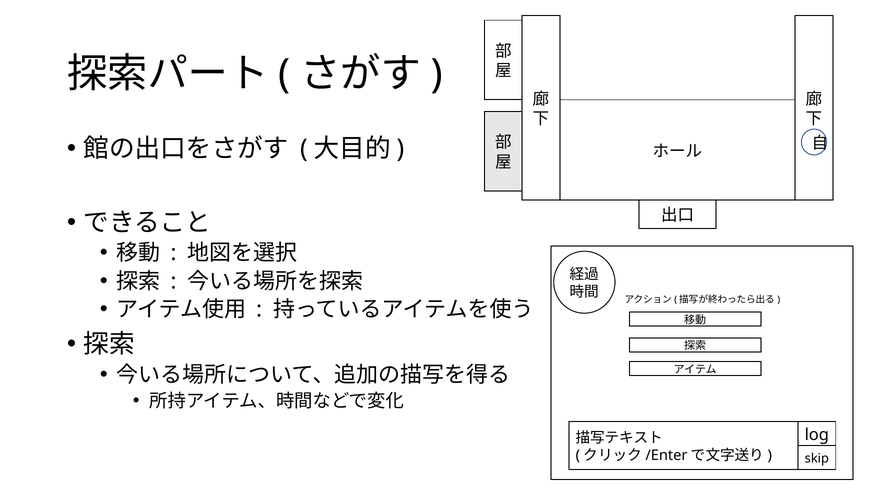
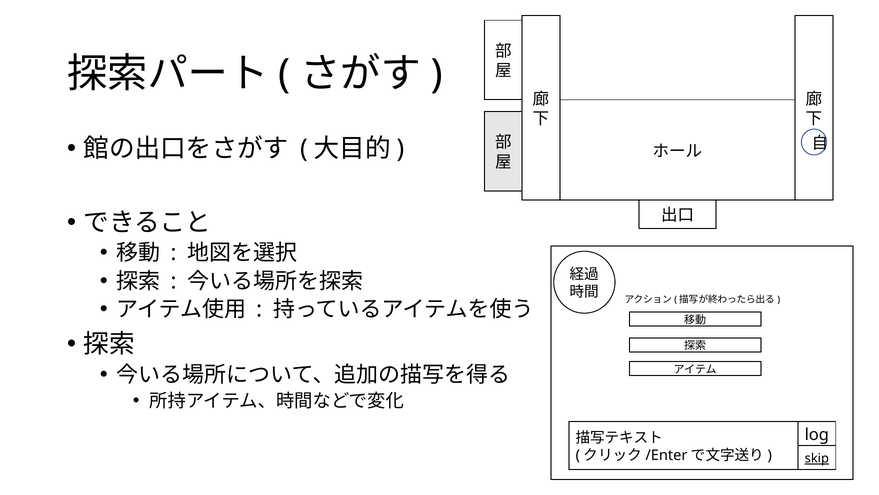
skip underline: none -> present (817, 458)
